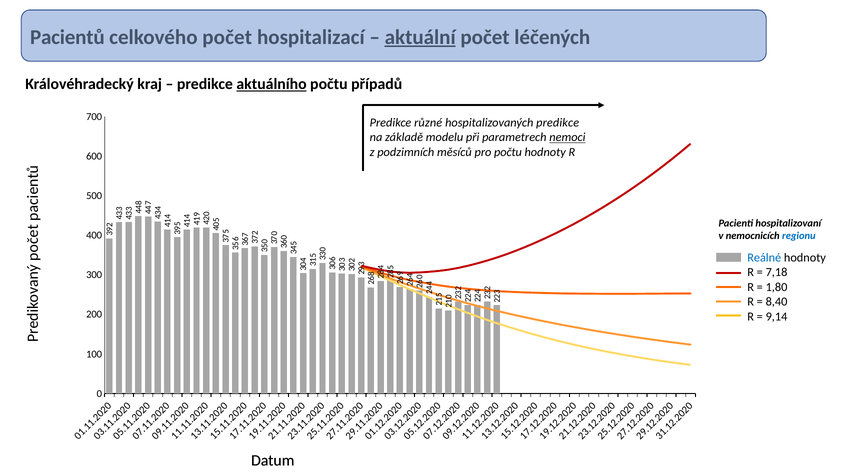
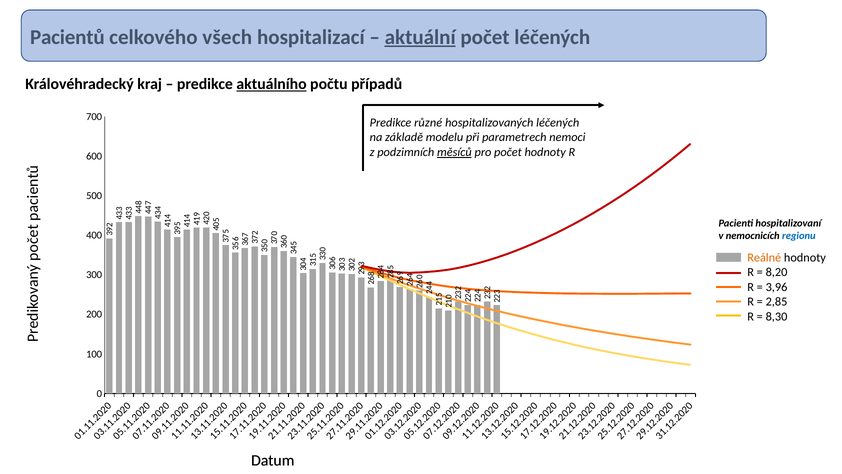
celkového počet: počet -> všech (227, 37)
hospitalizovaných predikce: predikce -> léčených (558, 123)
nemoci underline: present -> none (567, 137)
měsíců underline: none -> present (454, 152)
pro počtu: počtu -> počet (508, 152)
Reálné colour: blue -> orange (764, 257)
7,18: 7,18 -> 8,20 (776, 272)
1,80: 1,80 -> 3,96 (776, 287)
8,40: 8,40 -> 2,85 (776, 302)
9,14: 9,14 -> 8,30 (776, 316)
